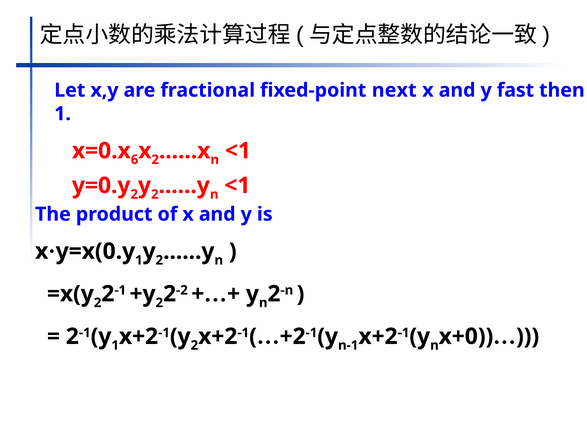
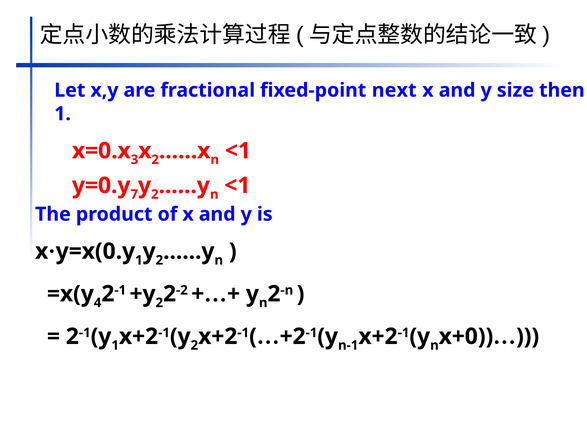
fast: fast -> size (515, 90)
6: 6 -> 3 (135, 160)
2: 2 -> 7 (134, 194)
2: 2 -> 4 (98, 303)
